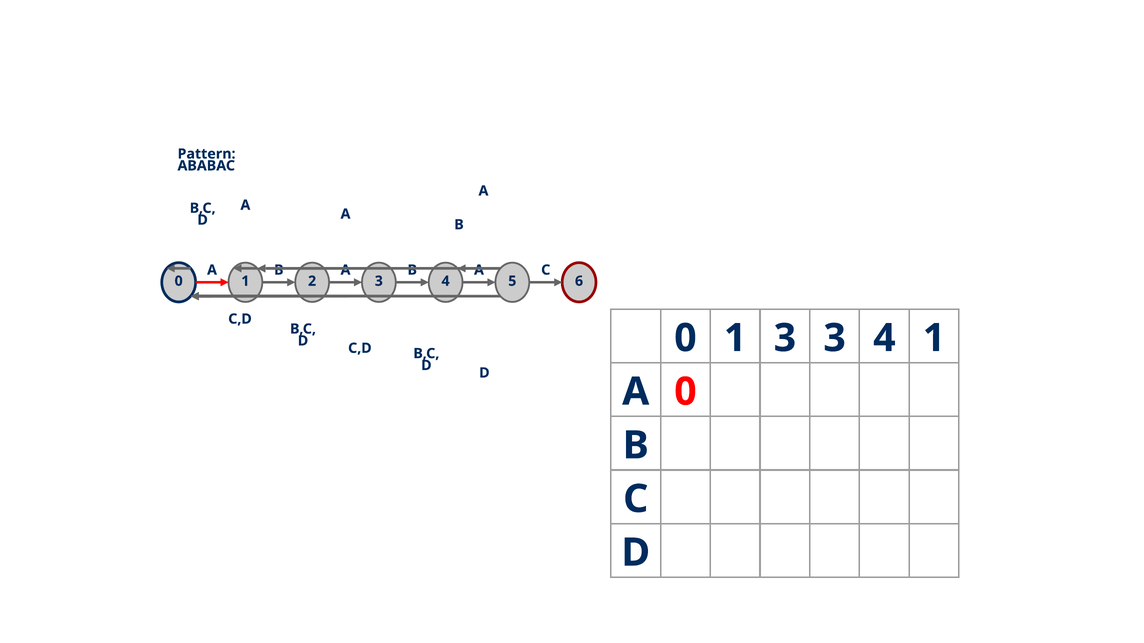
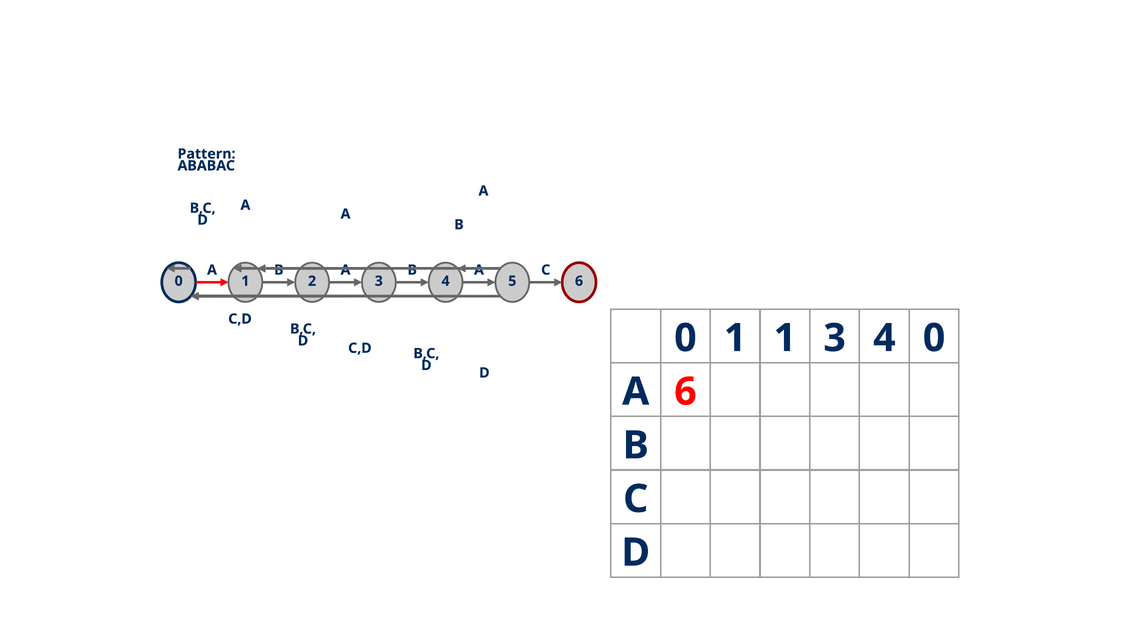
1 3: 3 -> 1 (785, 338)
4 1: 1 -> 0 (934, 338)
A 0: 0 -> 6 (685, 392)
